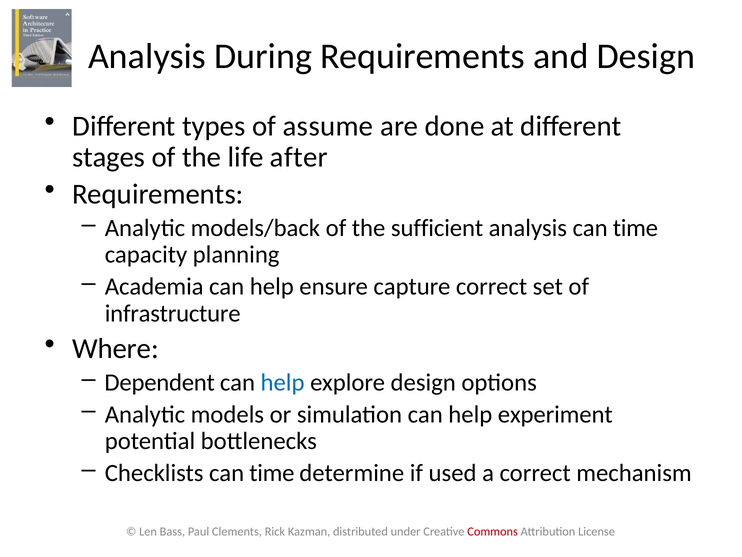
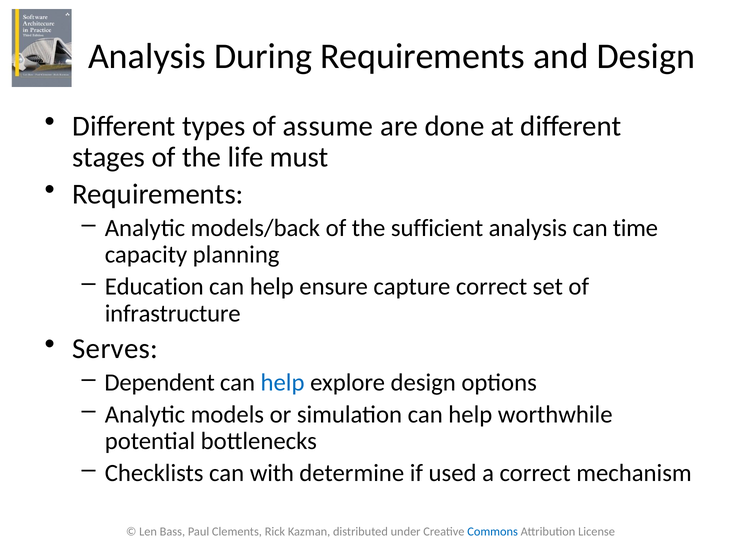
after: after -> must (299, 157)
Academia: Academia -> Education (154, 286)
Where: Where -> Serves (115, 349)
experiment: experiment -> worthwhile (555, 414)
Checklists can time: time -> with (272, 473)
Commons colour: red -> blue (493, 531)
